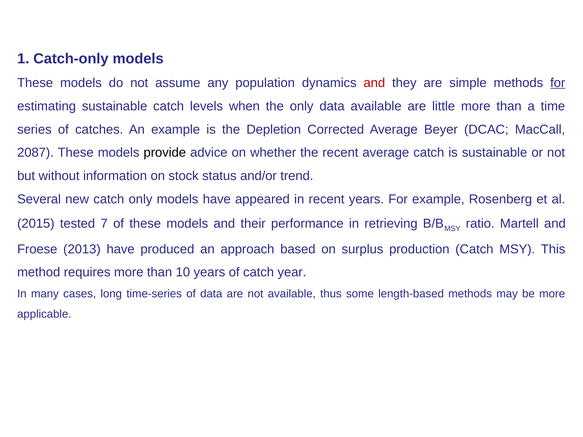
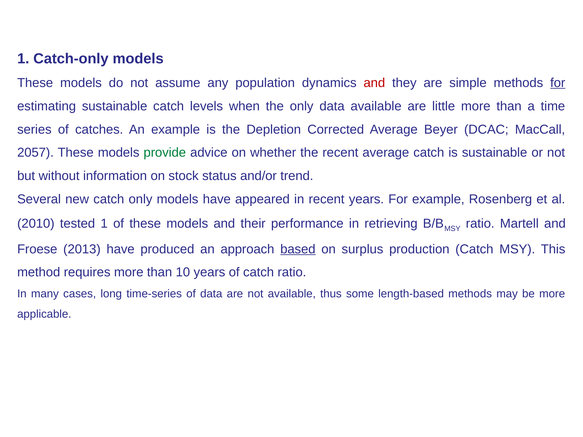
2087: 2087 -> 2057 (35, 153)
provide colour: black -> green (165, 153)
2015: 2015 -> 2010 (36, 224)
tested 7: 7 -> 1 (104, 224)
based underline: none -> present (298, 249)
catch year: year -> ratio (292, 273)
